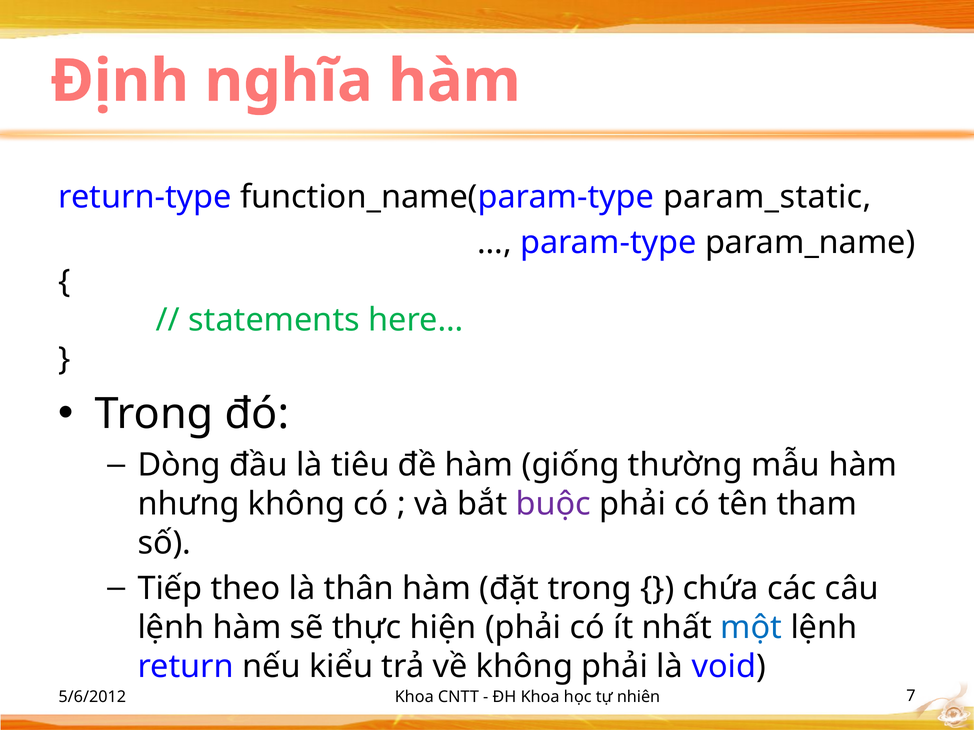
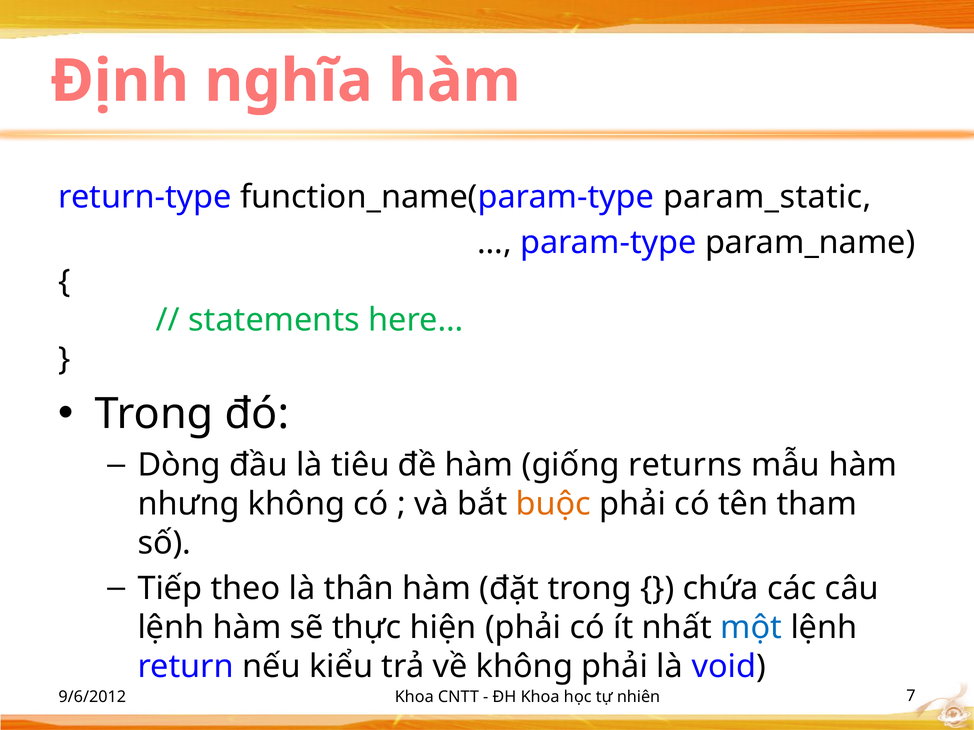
thường: thường -> returns (685, 465)
buộc colour: purple -> orange (553, 504)
5/6/2012: 5/6/2012 -> 9/6/2012 (92, 698)
